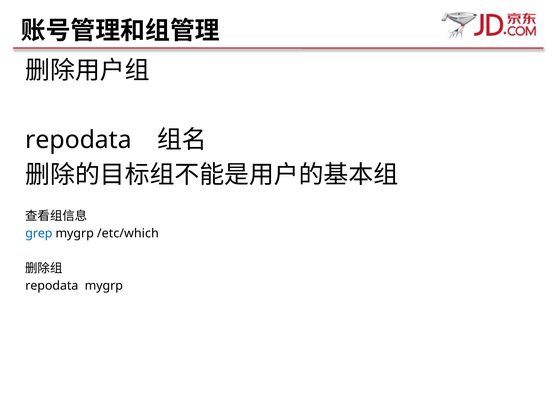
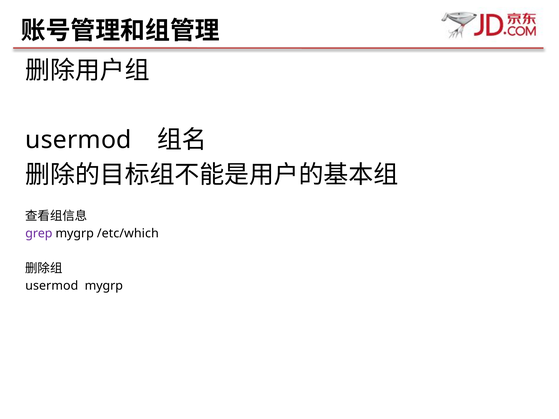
repodata: repodata -> usermod (78, 140)
grep colour: blue -> purple (39, 234)
repodata: repodata -> usermod (52, 286)
